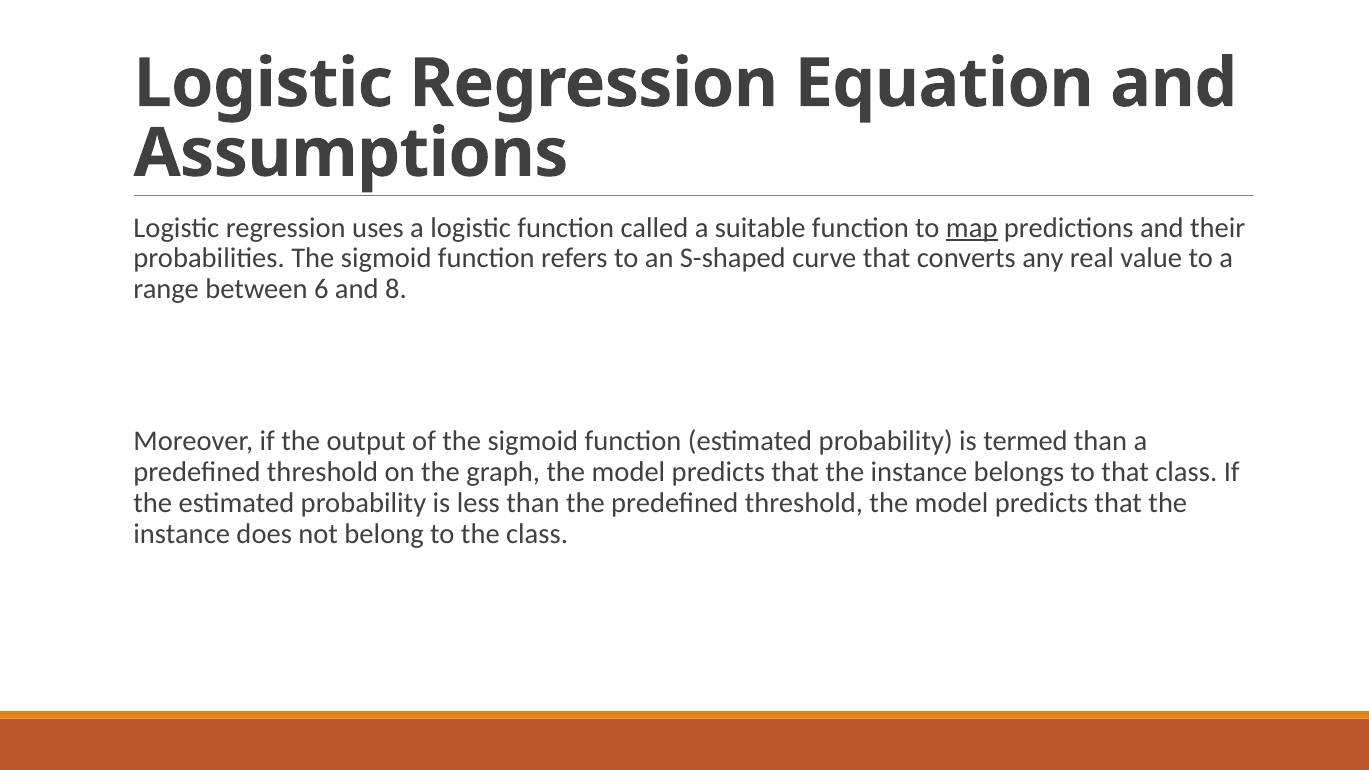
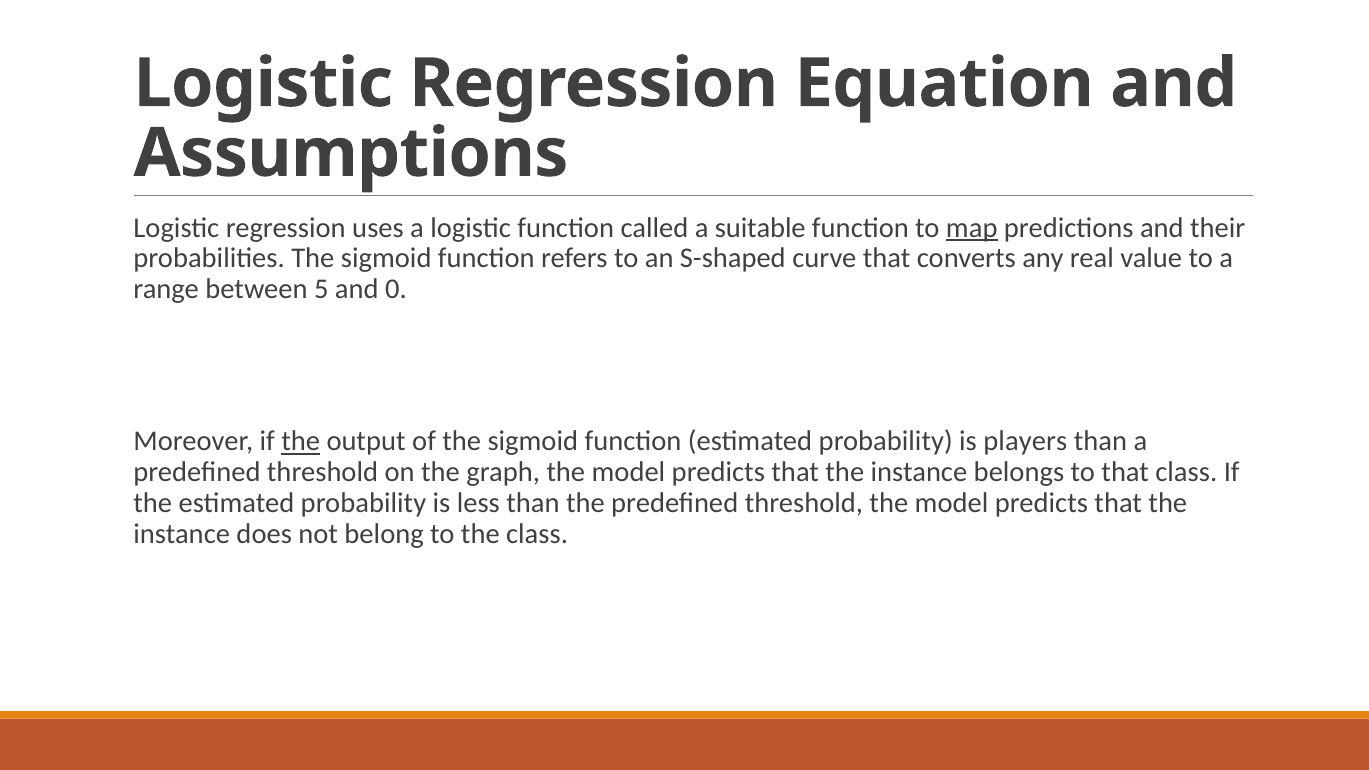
6: 6 -> 5 (321, 289)
8: 8 -> 0 (396, 289)
the underline: none -> present (301, 442)
termed: termed -> players (1025, 442)
